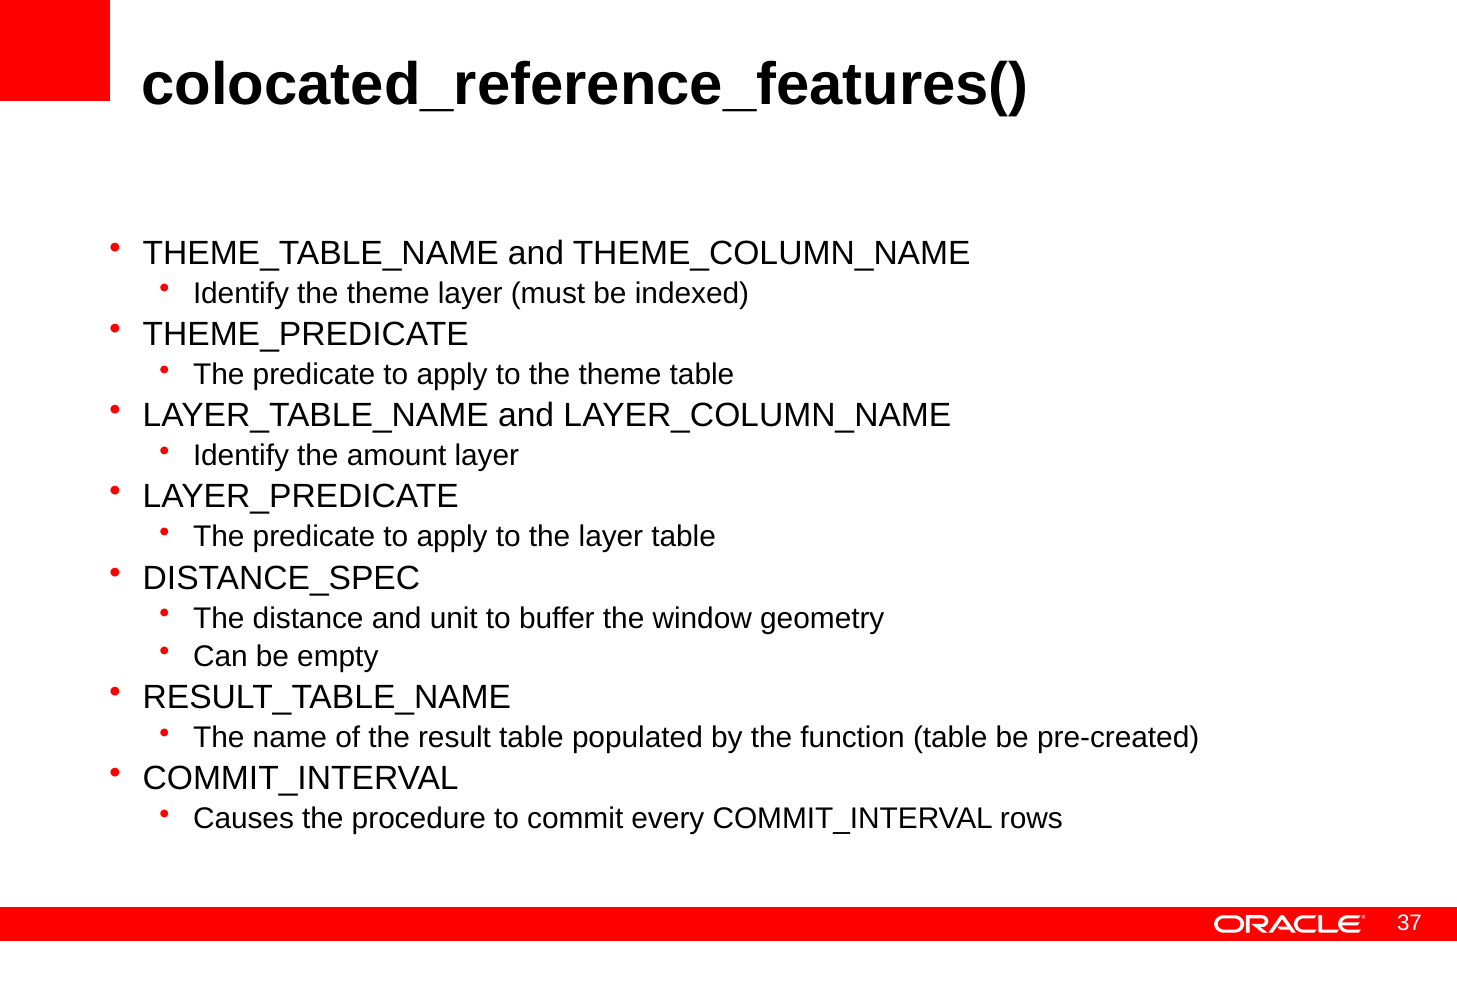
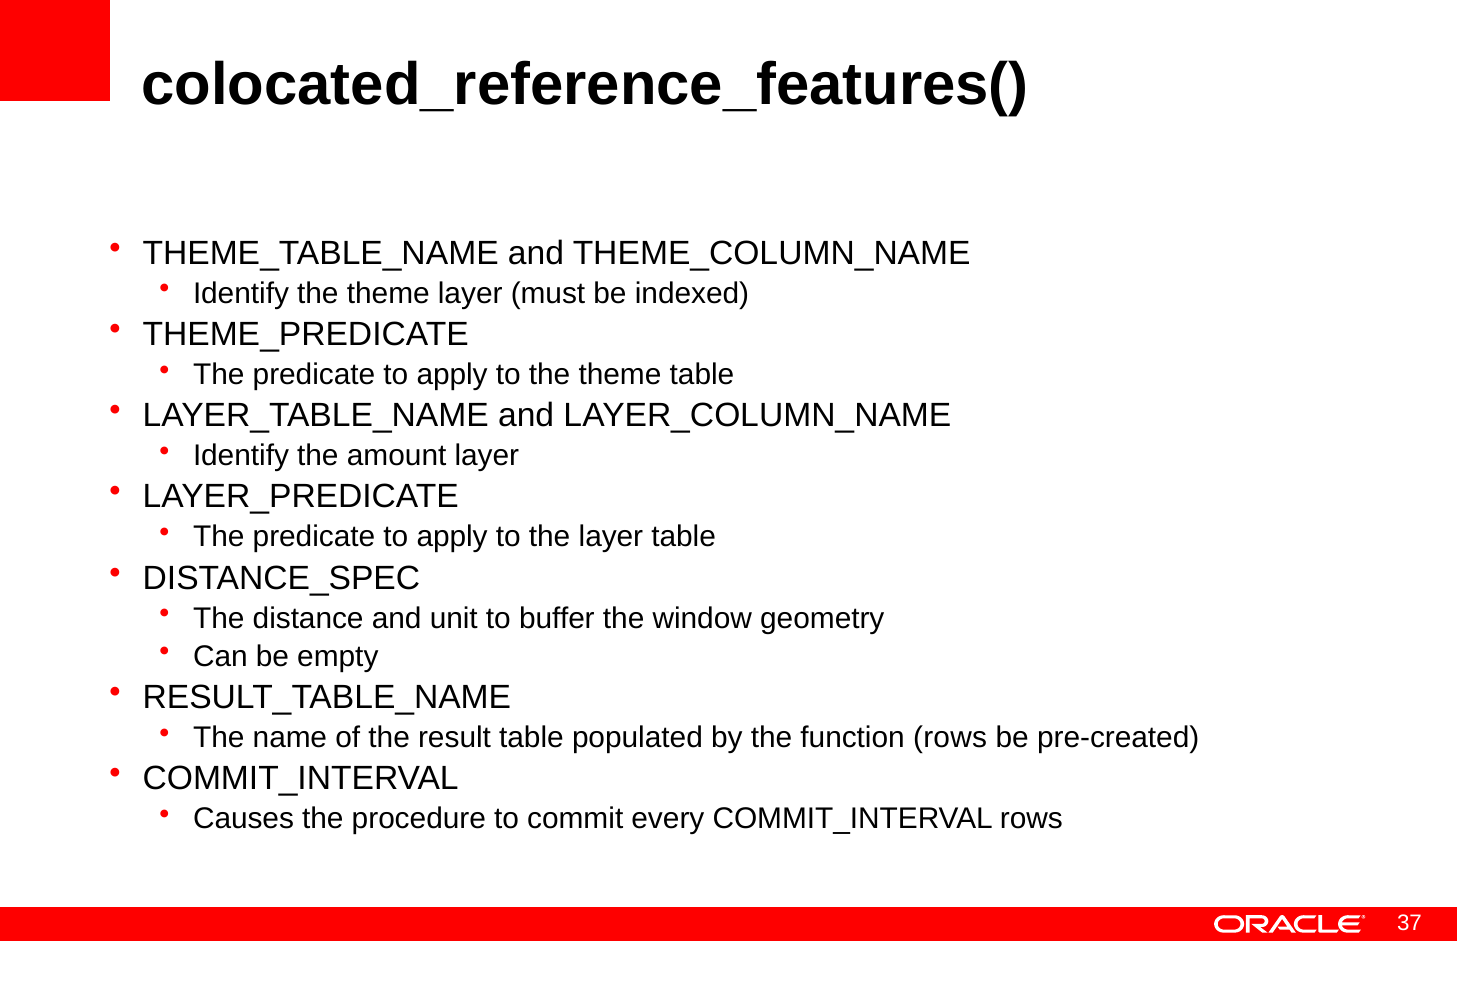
function table: table -> rows (950, 738)
